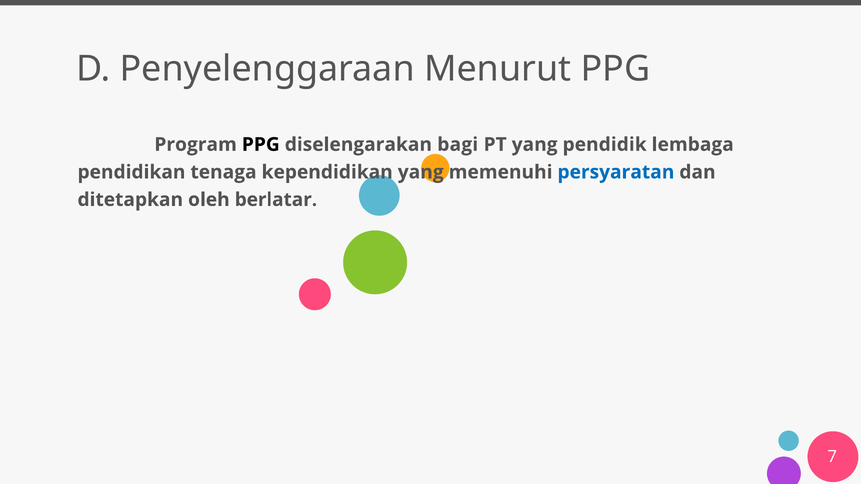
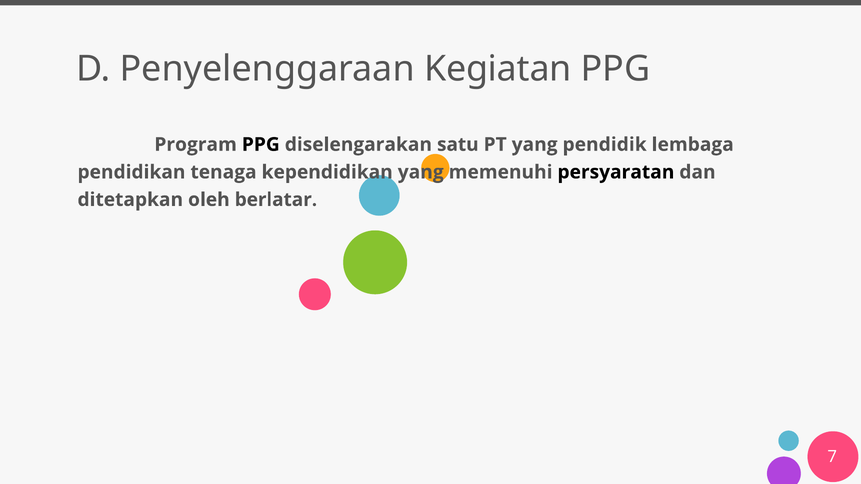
Menurut: Menurut -> Kegiatan (498, 69)
bagi: bagi -> satu (458, 145)
persyaratan colour: blue -> black (616, 172)
